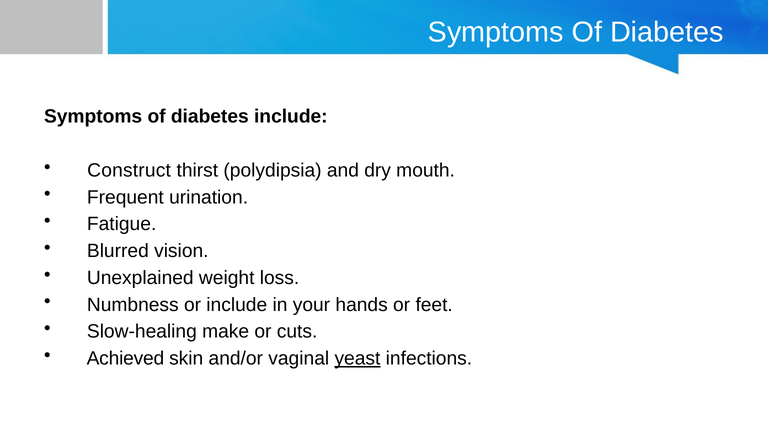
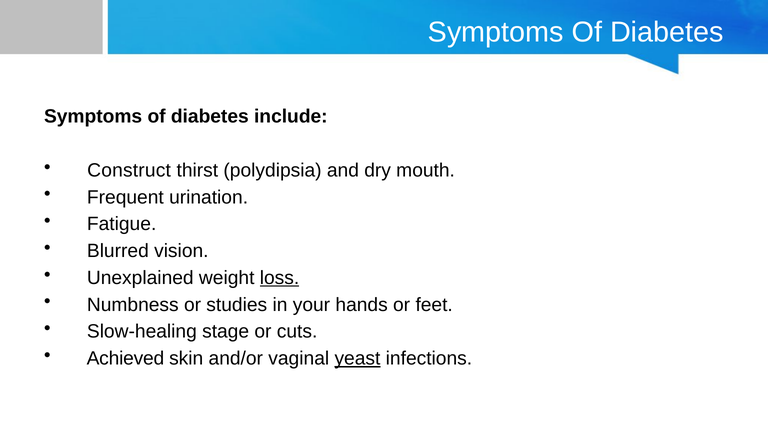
loss underline: none -> present (280, 278)
or include: include -> studies (237, 305)
make: make -> stage (226, 332)
